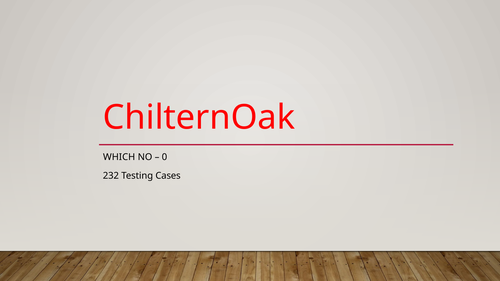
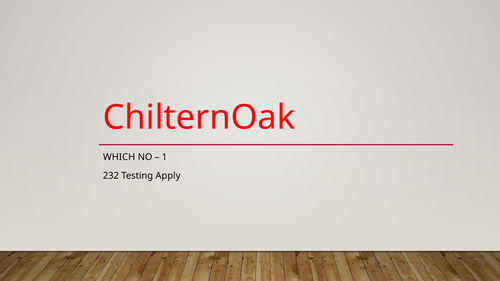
0: 0 -> 1 (164, 157)
Cases: Cases -> Apply (168, 176)
